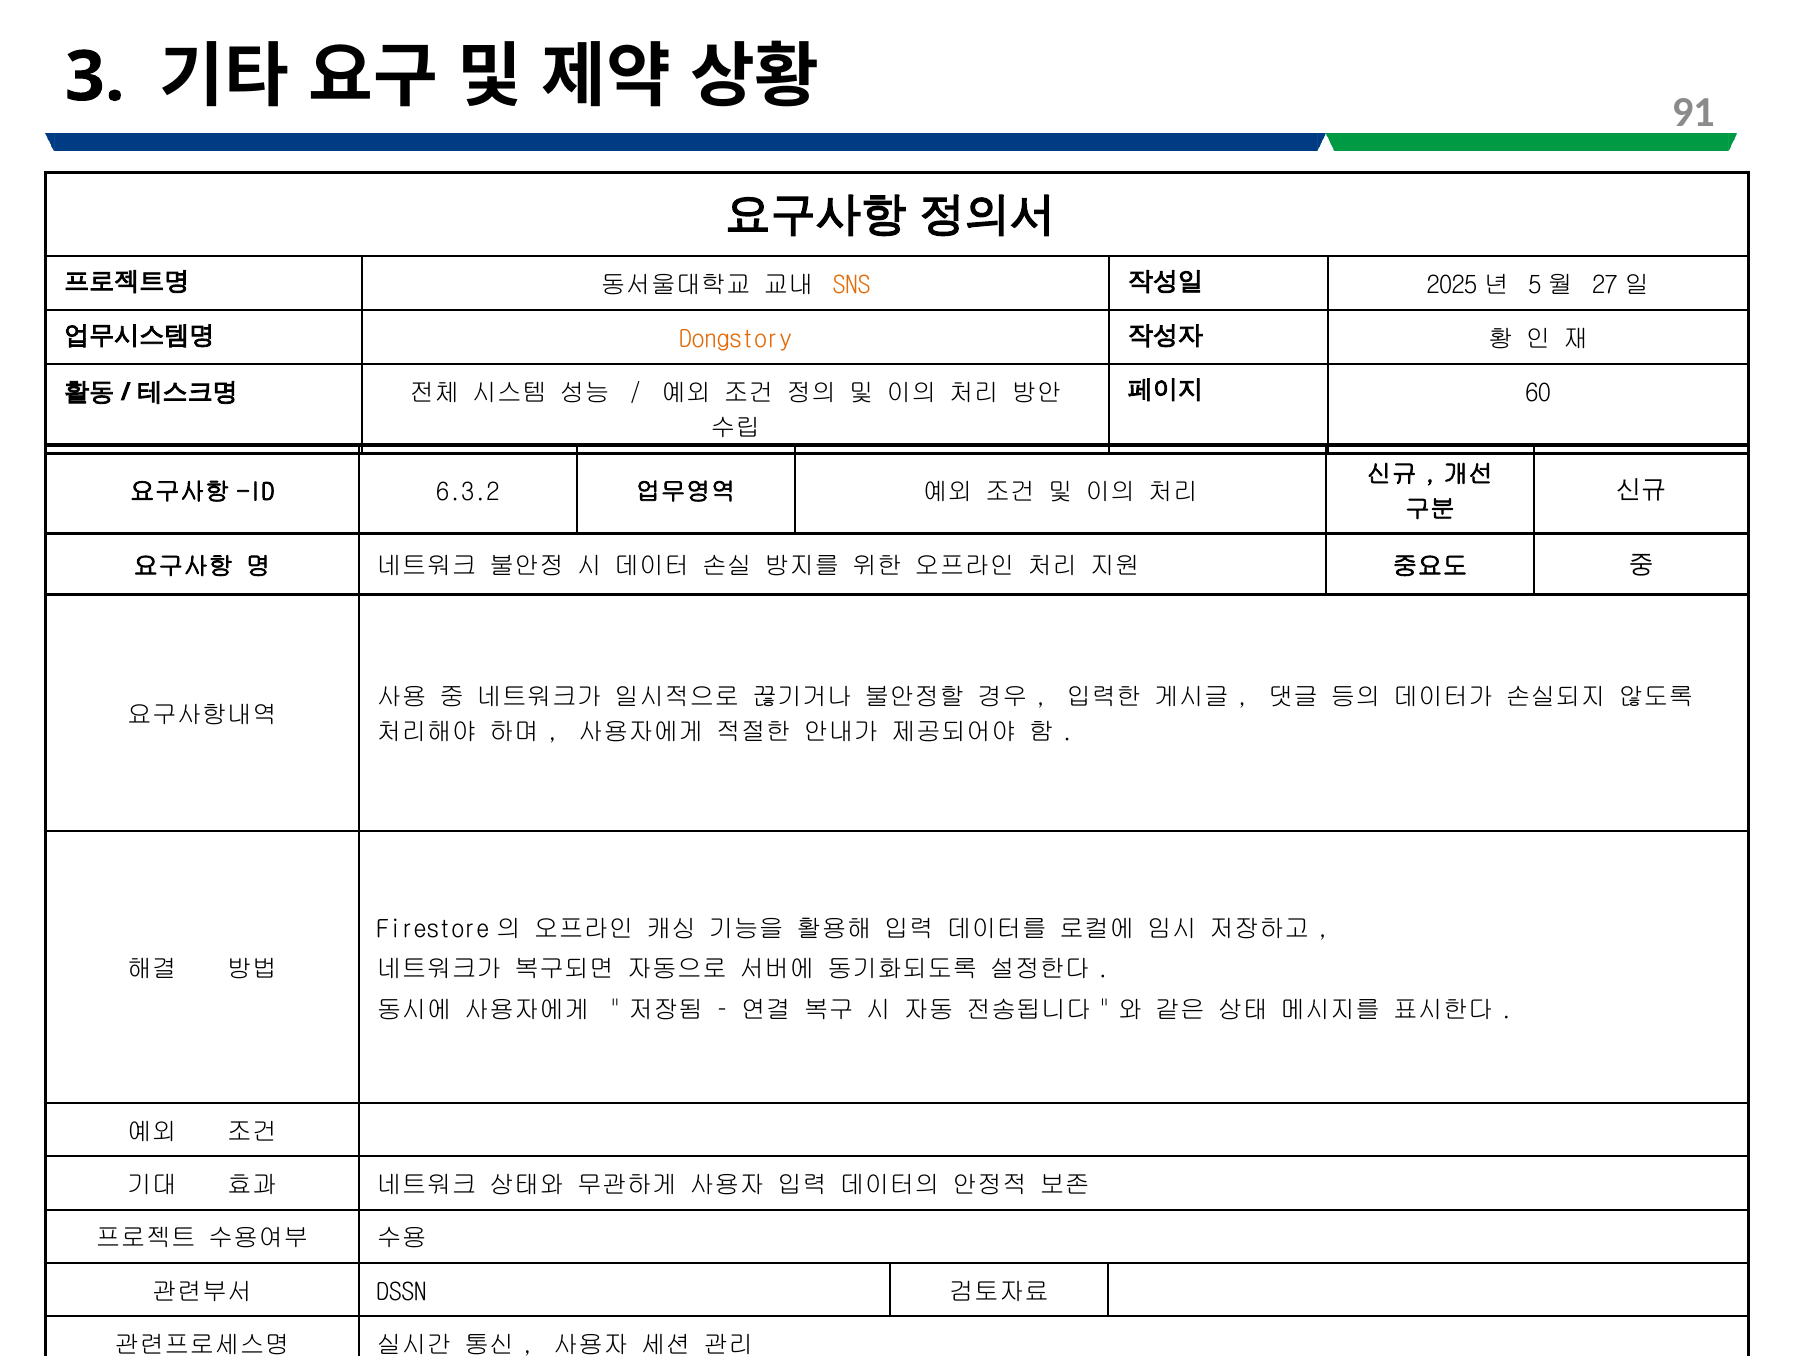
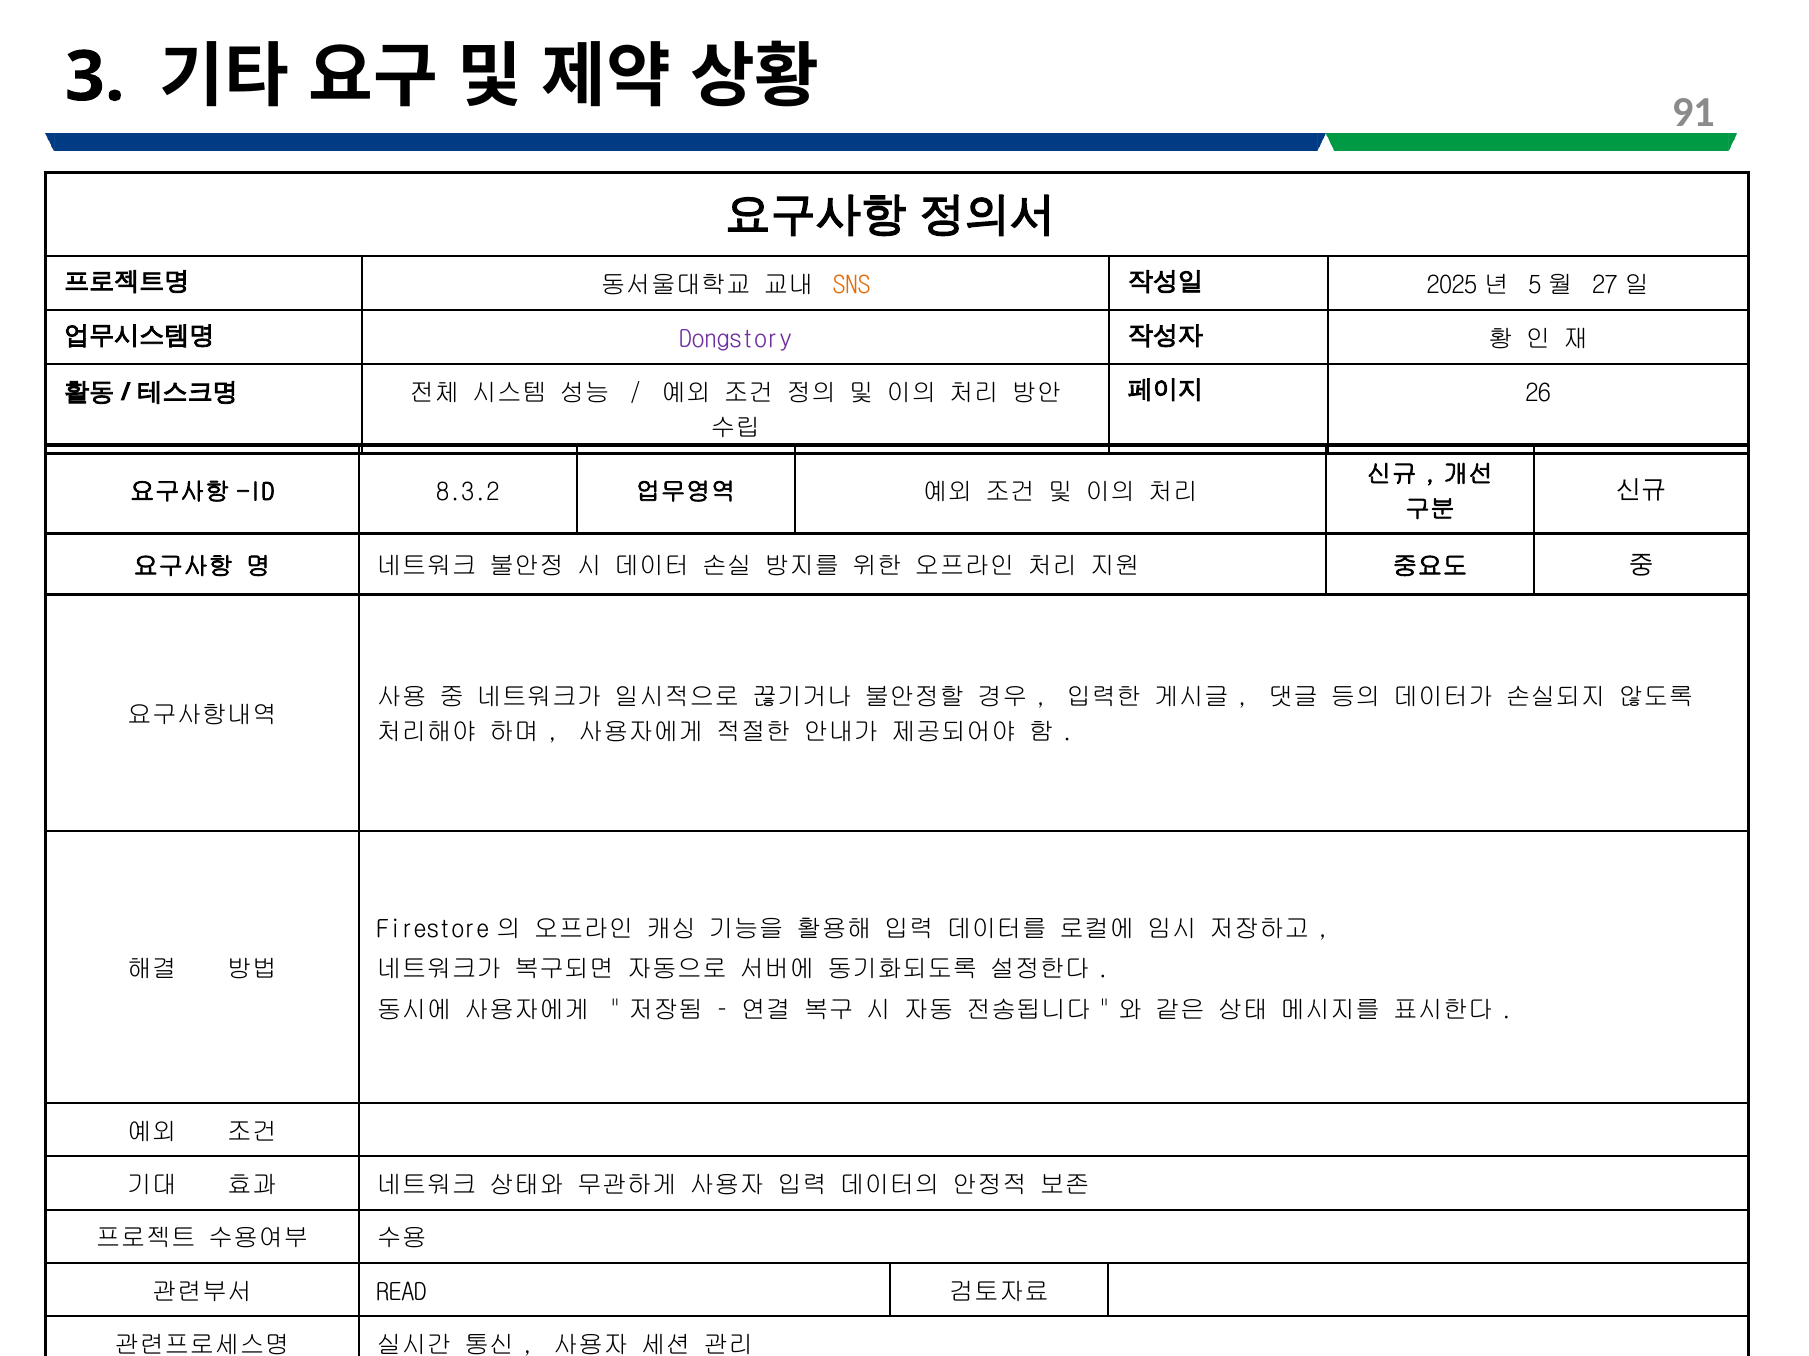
Dongstory colour: orange -> purple (736, 339)
60: 60 -> 26 (1538, 394)
6.3.2: 6.3.2 -> 8.3.2 (468, 492)
DSSN: DSSN -> READ (402, 1293)
